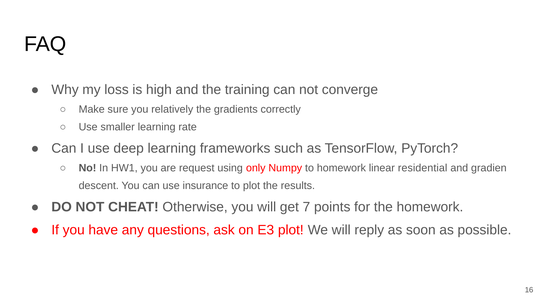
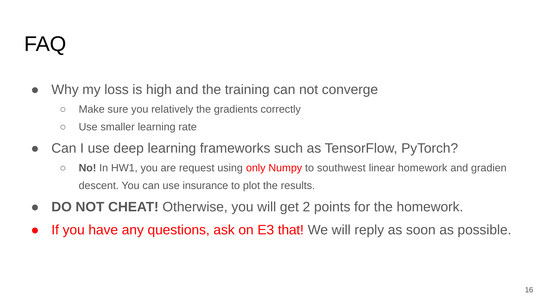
to homework: homework -> southwest (341, 168)
linear residential: residential -> homework (423, 168)
7: 7 -> 2 (306, 207)
E3 plot: plot -> that (291, 230)
